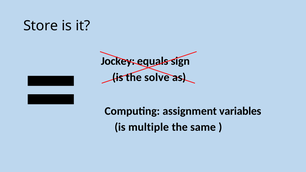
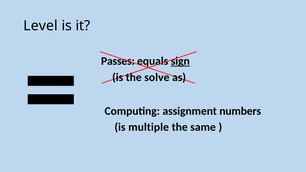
Store: Store -> Level (41, 26)
Jockey: Jockey -> Passes (118, 61)
sign underline: none -> present (180, 61)
variables: variables -> numbers (240, 111)
